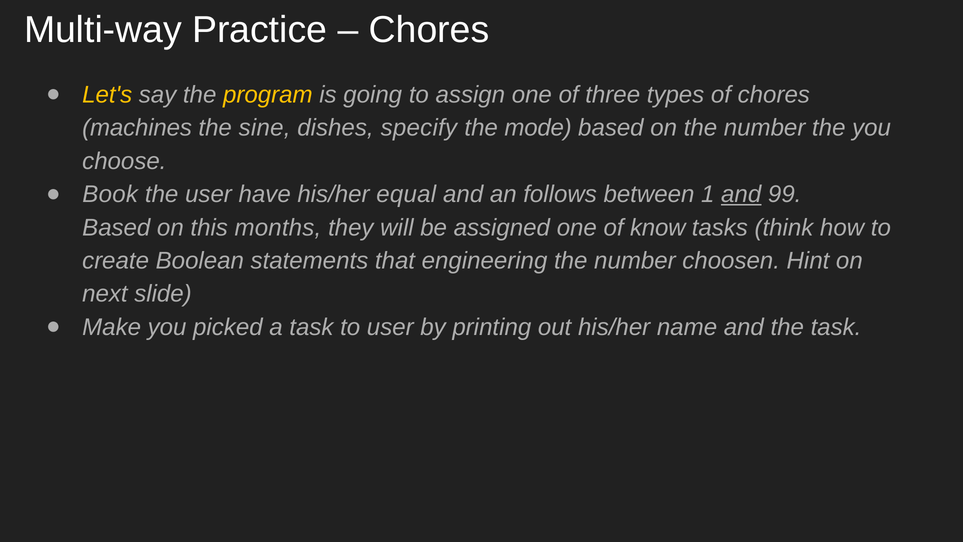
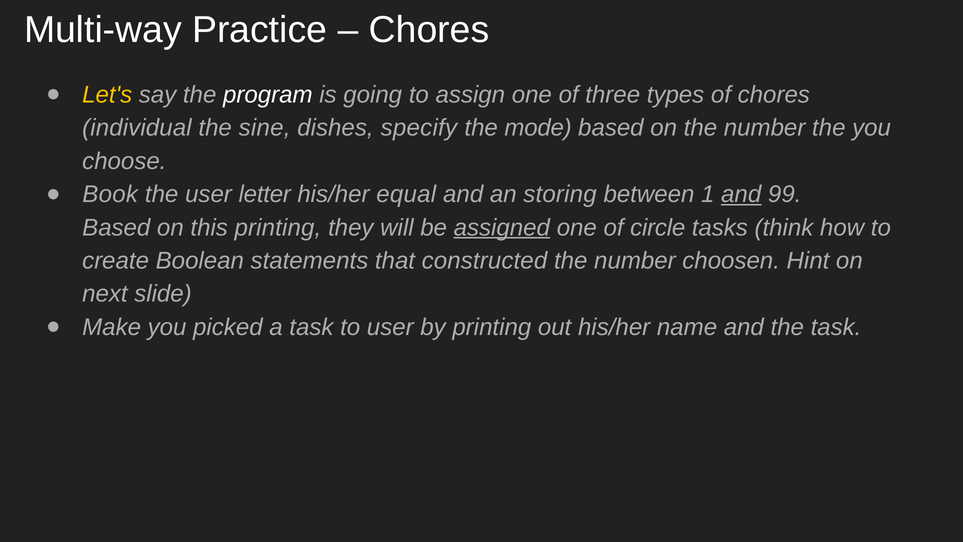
program colour: yellow -> white (268, 95)
machines: machines -> individual (137, 128)
have: have -> letter (265, 194)
follows: follows -> storing (560, 194)
this months: months -> printing (278, 227)
assigned underline: none -> present (502, 227)
know: know -> circle (658, 227)
engineering: engineering -> constructed (484, 261)
